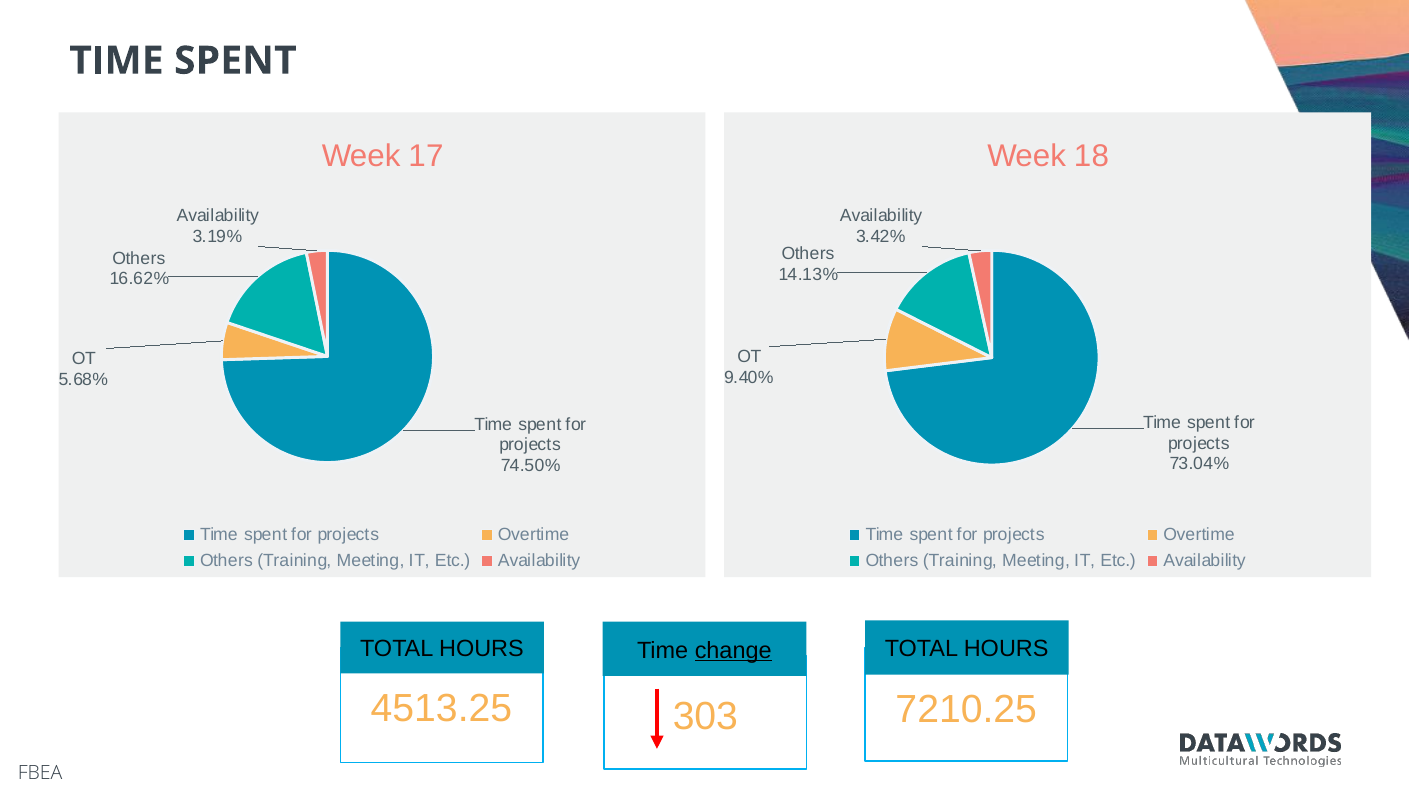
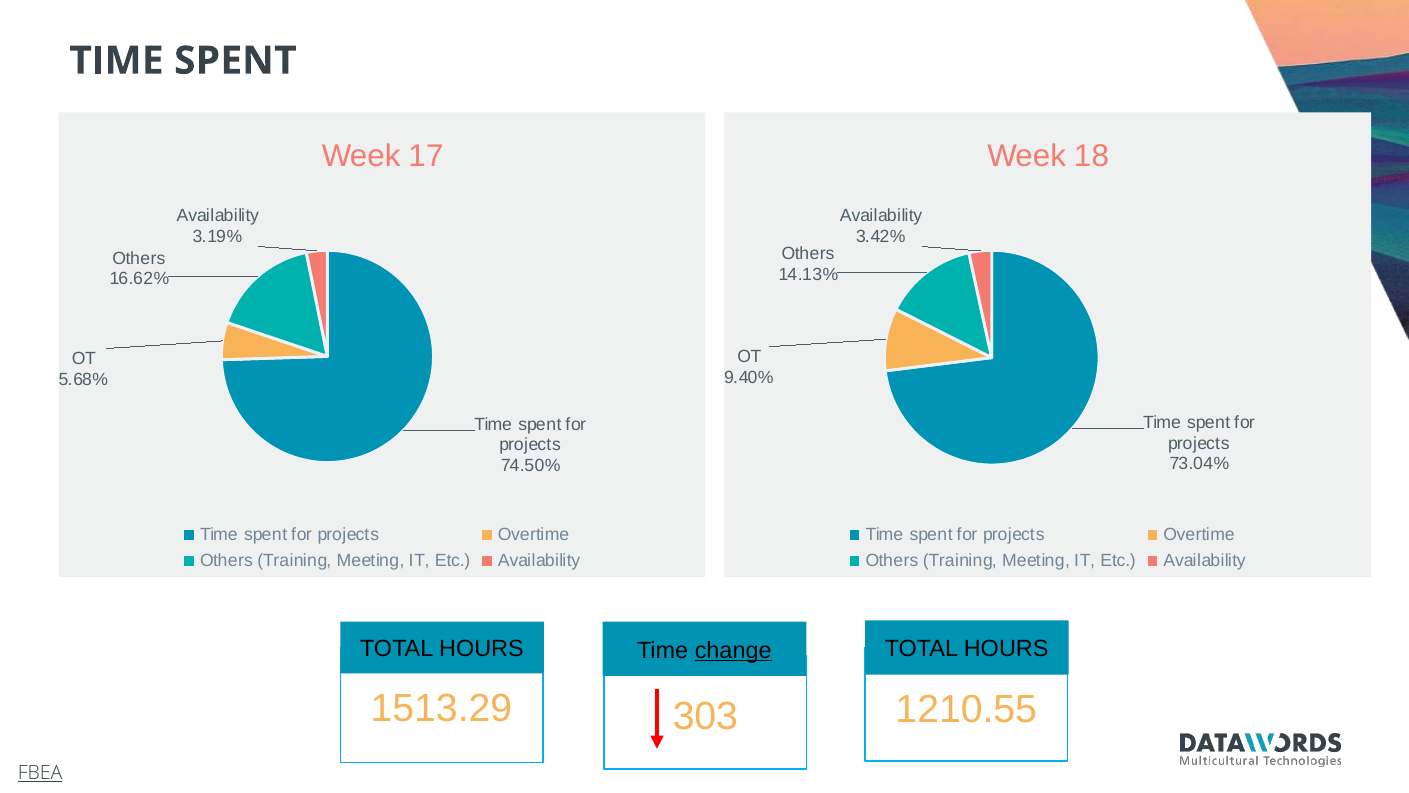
4513.25: 4513.25 -> 1513.29 (441, 708)
7210.25: 7210.25 -> 1210.55 (966, 709)
FBEA underline: none -> present (40, 773)
